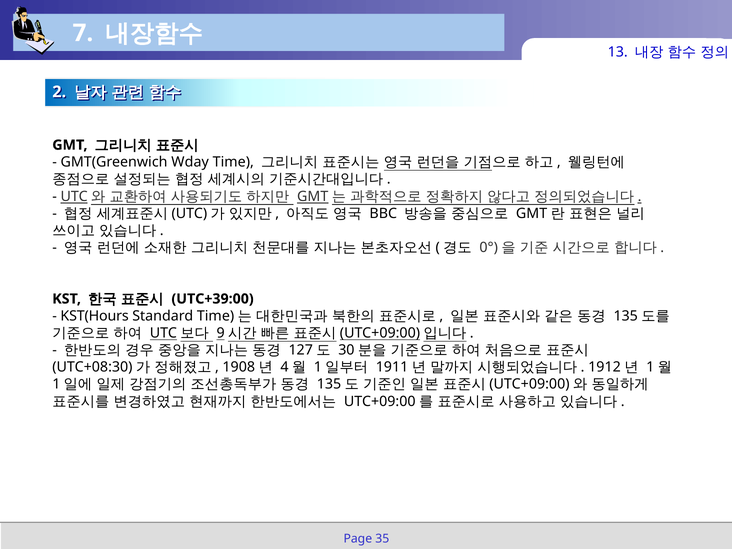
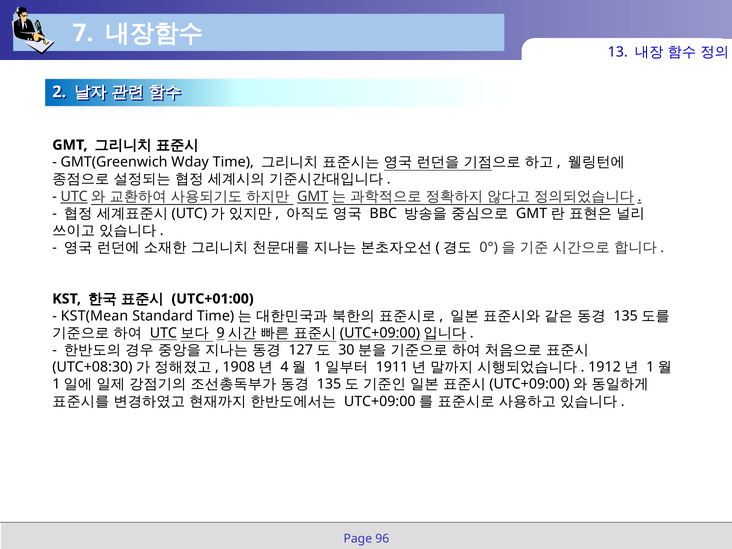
UTC+39:00: UTC+39:00 -> UTC+01:00 (213, 299)
KST(Hours: KST(Hours -> KST(Mean (94, 316)
35: 35 -> 96 (382, 539)
